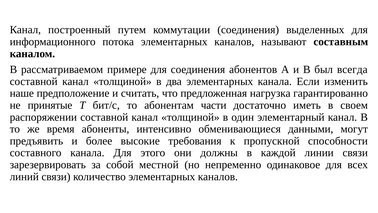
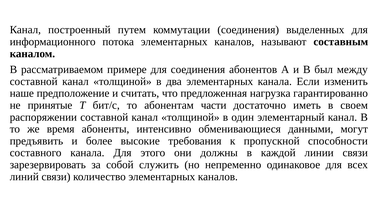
всегда: всегда -> между (352, 69)
местной: местной -> служить (159, 164)
